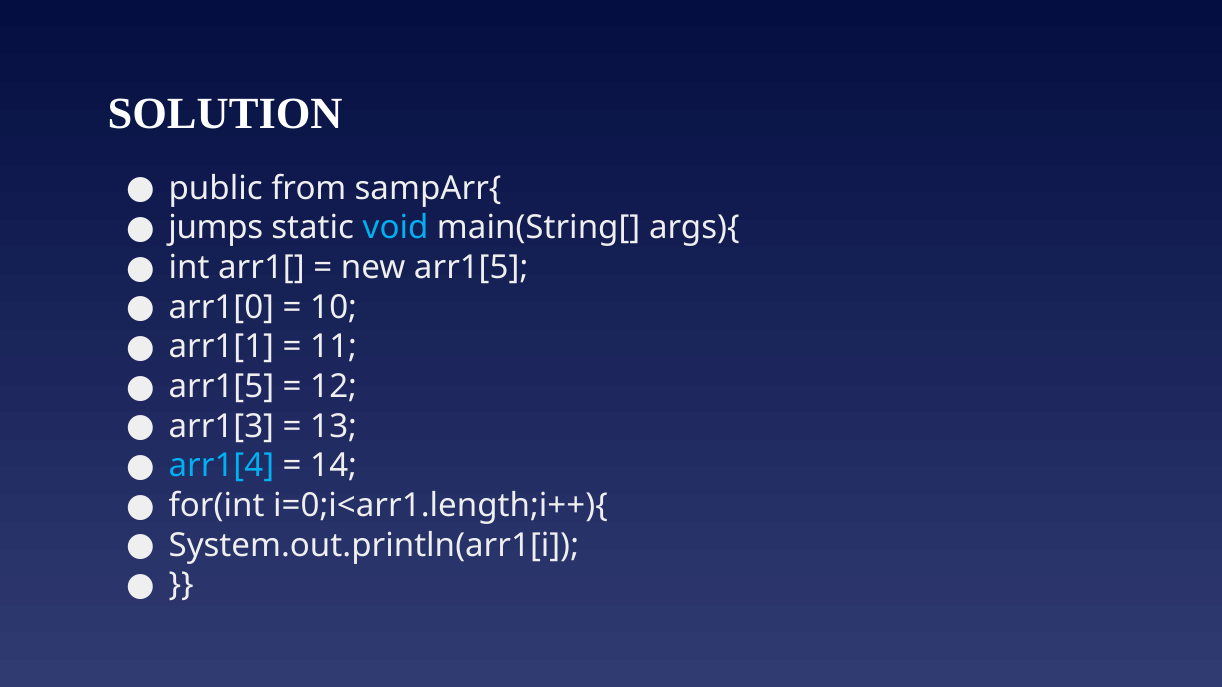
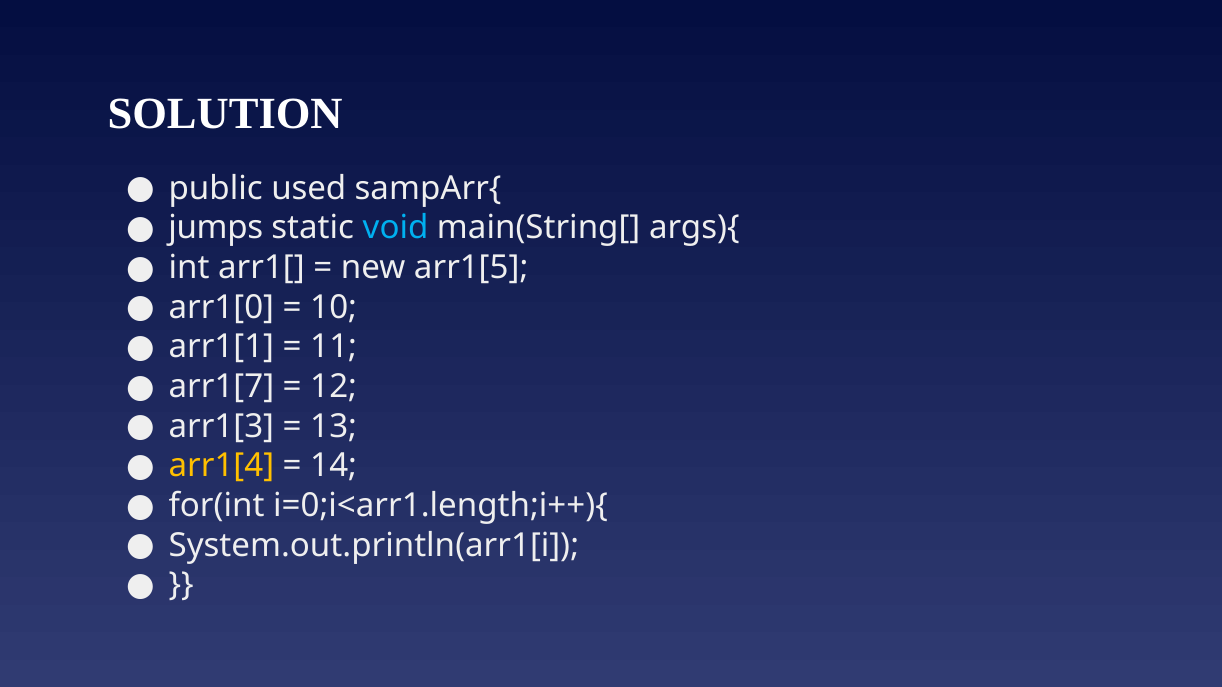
from: from -> used (309, 188)
arr1[5: arr1[5 -> arr1[7 (221, 387)
arr1[4 colour: light blue -> yellow (221, 466)
